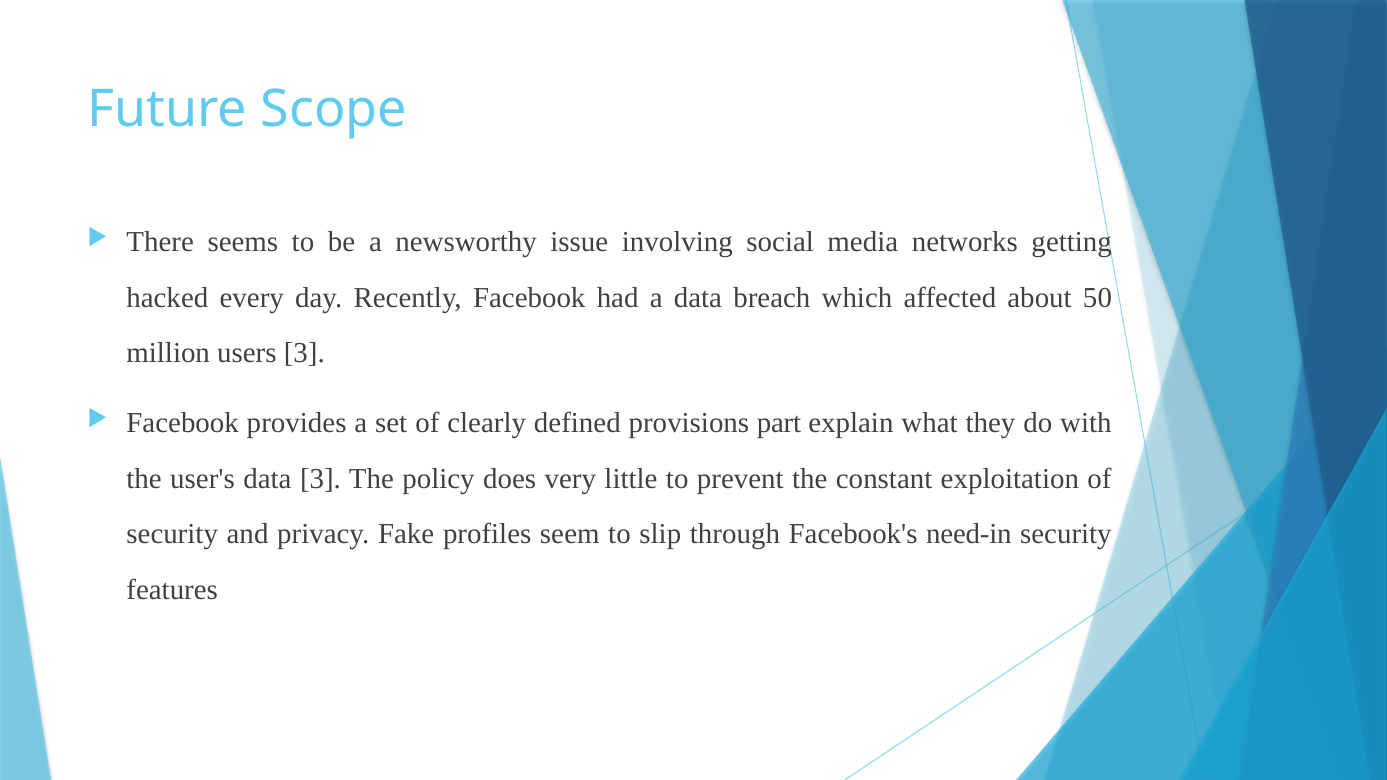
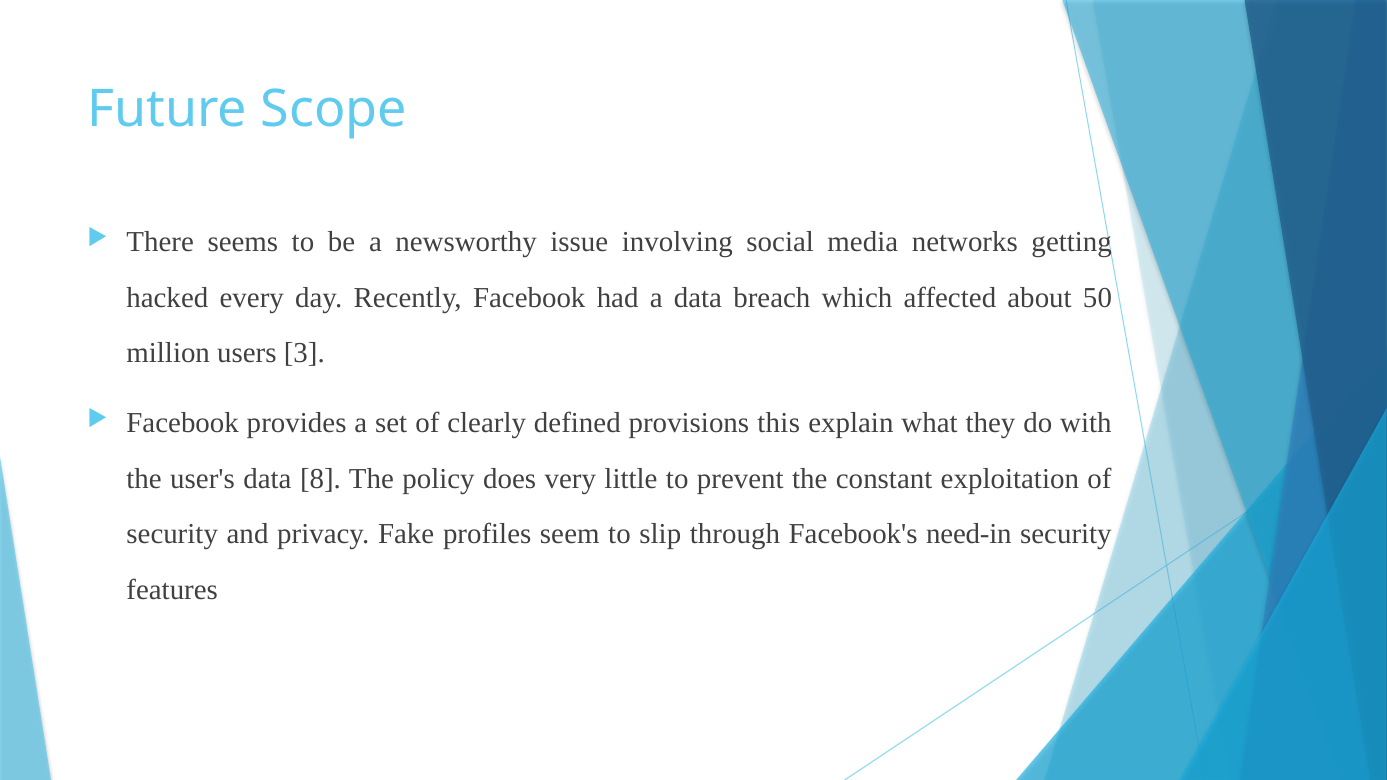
part: part -> this (779, 423)
data 3: 3 -> 8 (320, 479)
